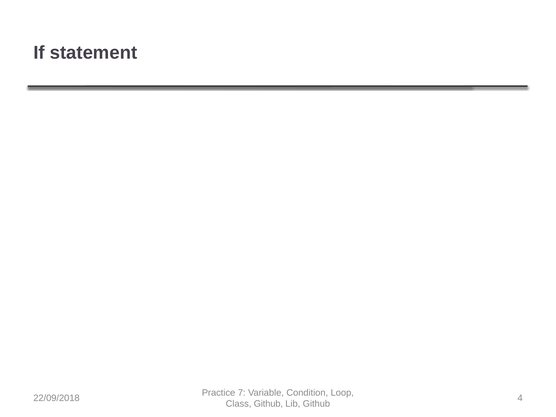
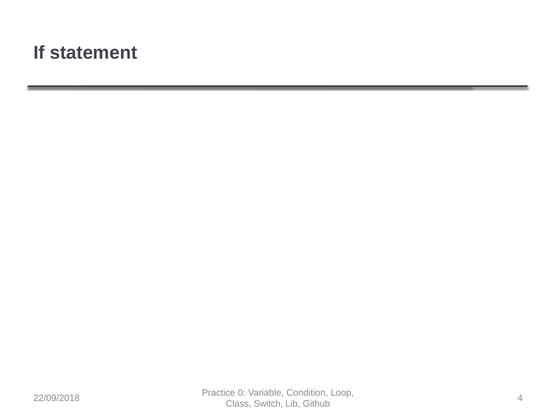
7: 7 -> 0 (242, 393)
Class Github: Github -> Switch (268, 404)
